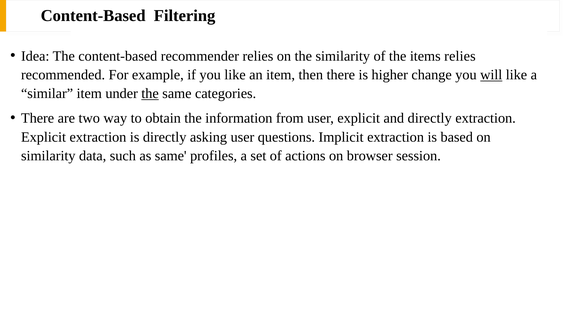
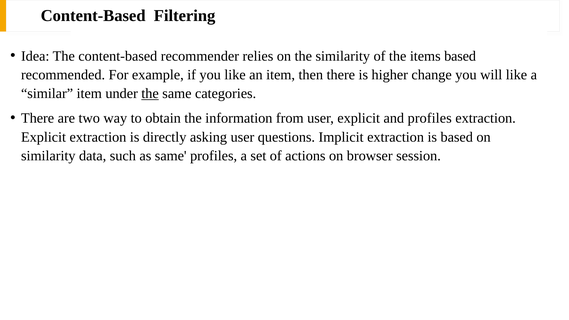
items relies: relies -> based (460, 56)
will underline: present -> none (491, 75)
and directly: directly -> profiles (430, 118)
